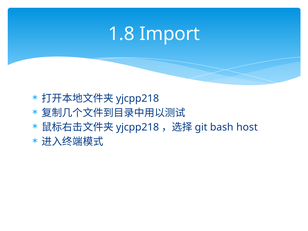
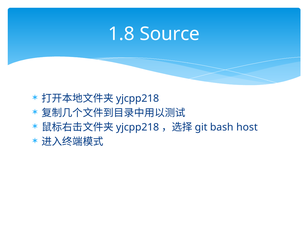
Import: Import -> Source (170, 34)
